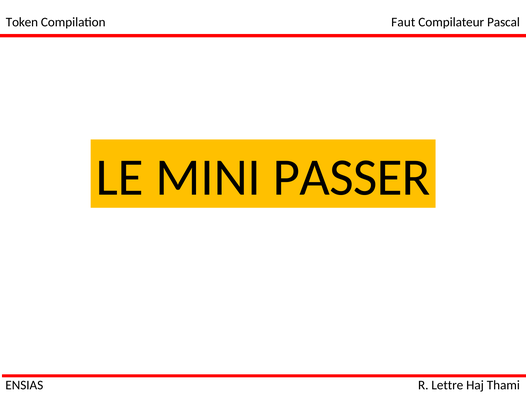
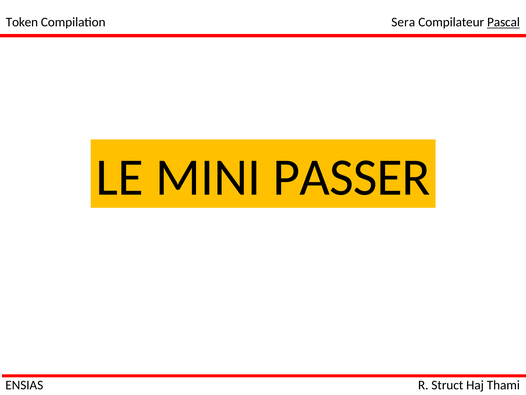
Faut: Faut -> Sera (403, 22)
Pascal underline: none -> present (504, 22)
Lettre: Lettre -> Struct (447, 385)
